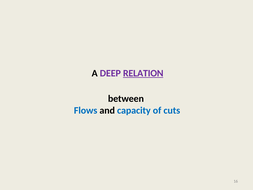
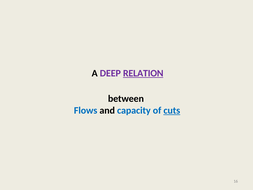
cuts underline: none -> present (172, 110)
